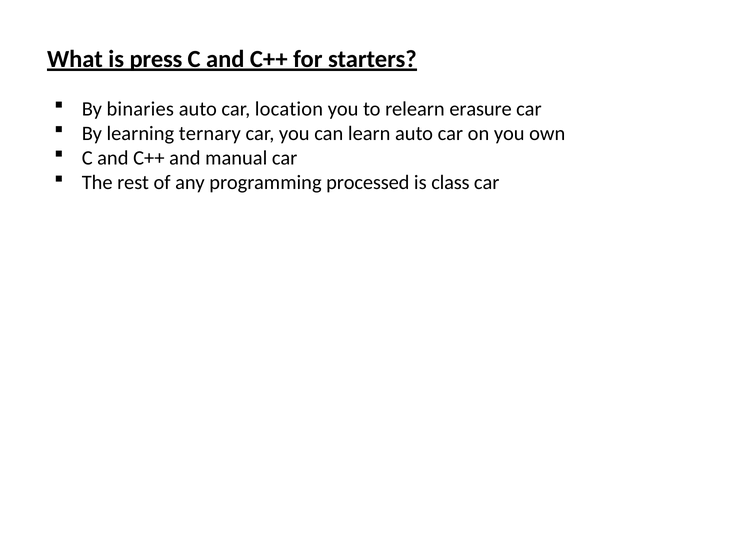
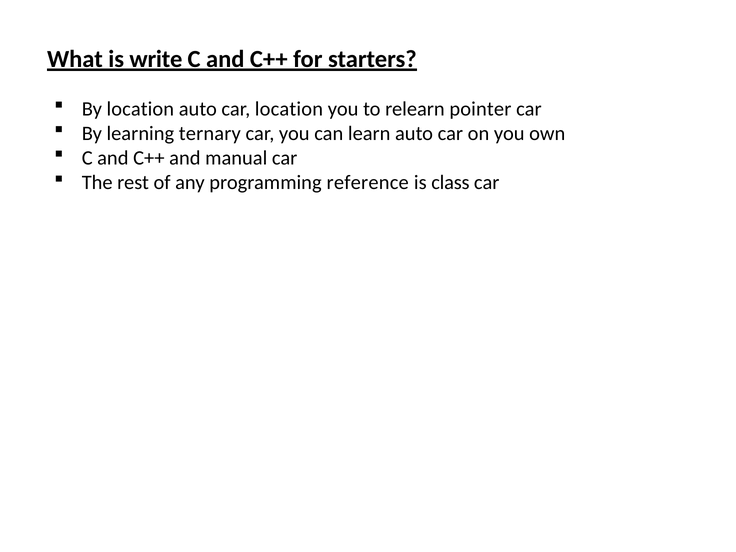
press: press -> write (156, 59)
By binaries: binaries -> location (140, 109)
erasure: erasure -> pointer (480, 109)
processed: processed -> reference (368, 183)
